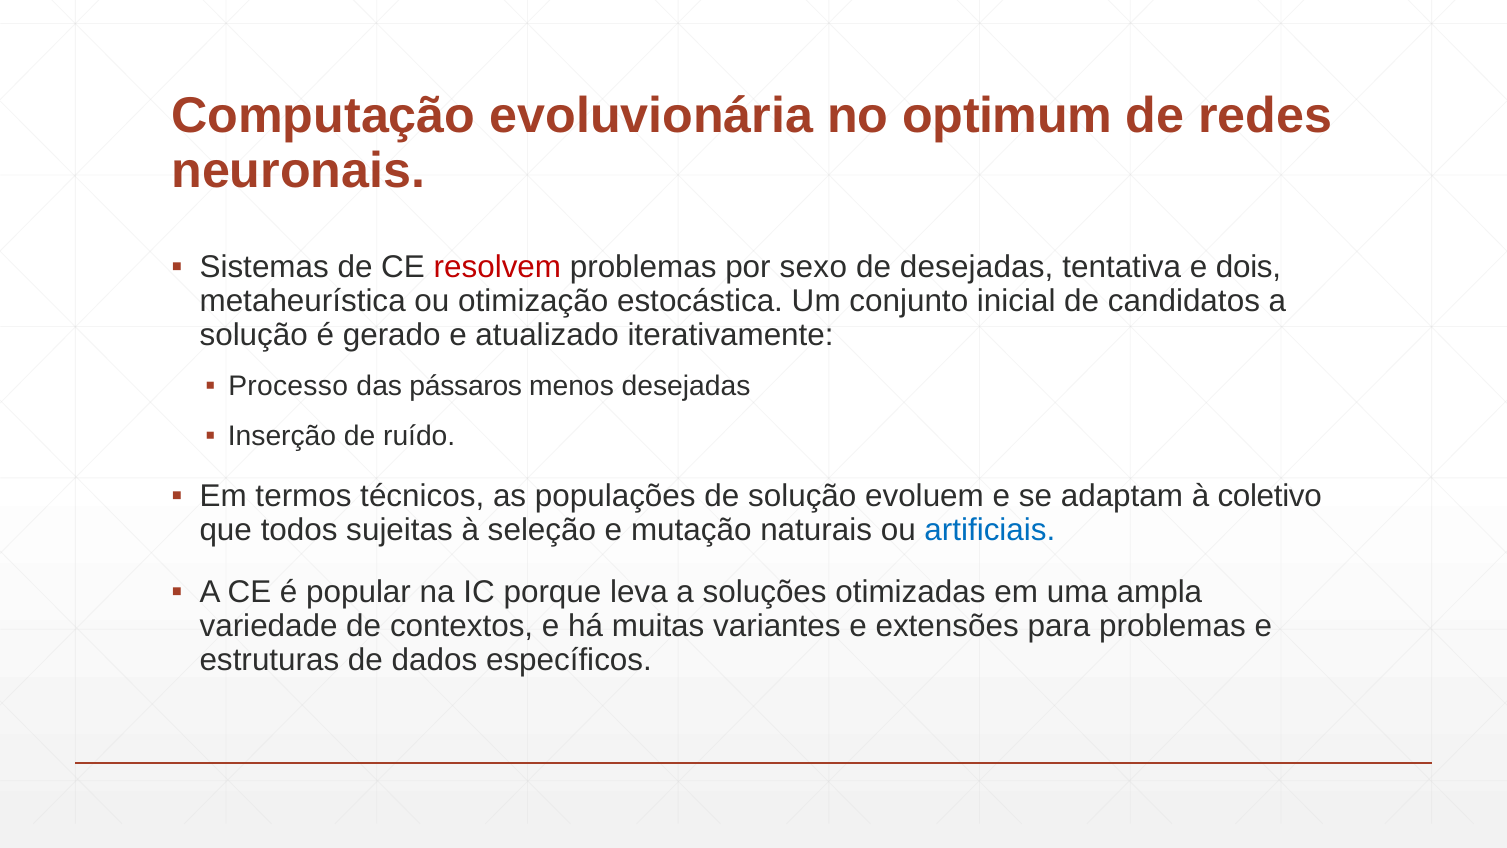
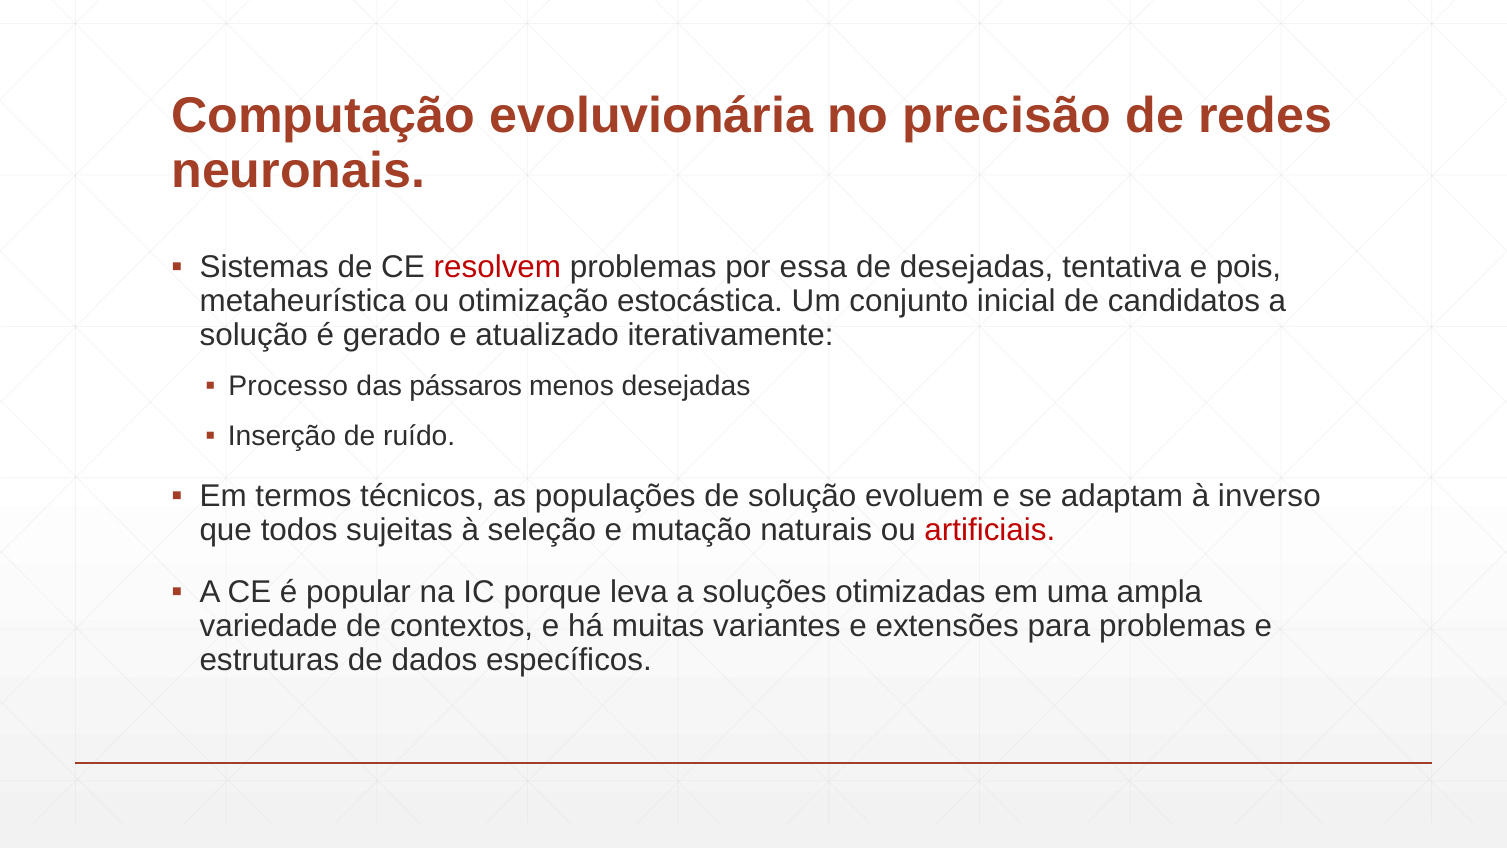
optimum: optimum -> precisão (1007, 116)
sexo: sexo -> essa (813, 267)
dois: dois -> pois (1249, 267)
coletivo: coletivo -> inverso (1269, 496)
artificiais colour: blue -> red (990, 530)
